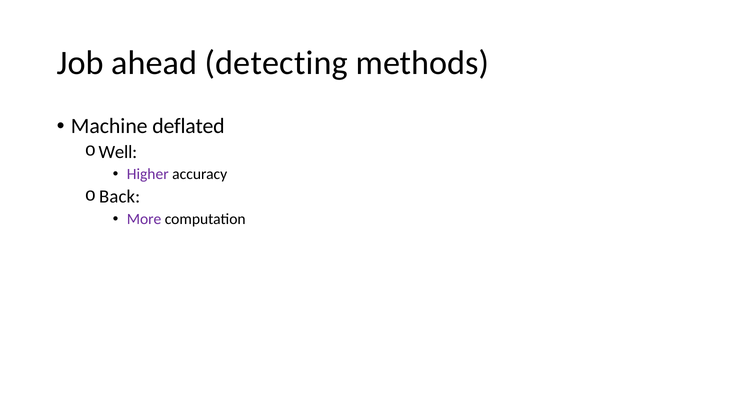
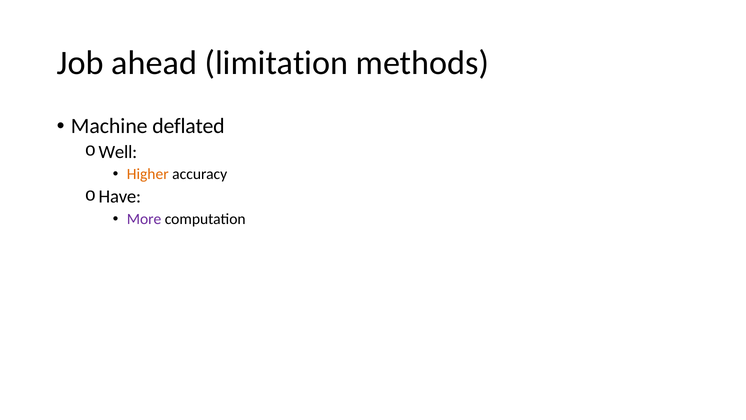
detecting: detecting -> limitation (276, 63)
Higher colour: purple -> orange (148, 174)
Back: Back -> Have (120, 196)
